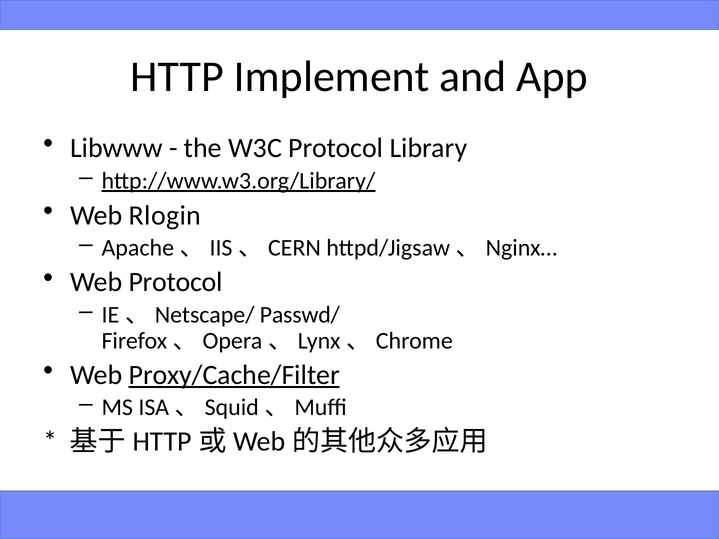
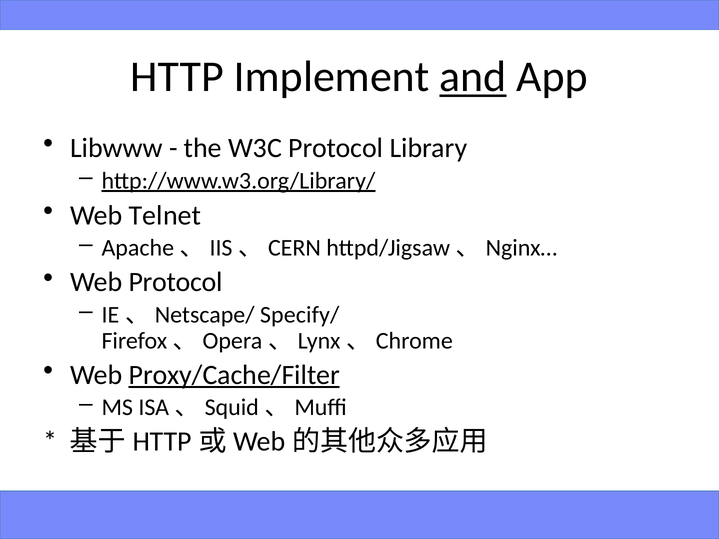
and underline: none -> present (473, 77)
Rlogin: Rlogin -> Telnet (165, 215)
Passwd/: Passwd/ -> Specify/ (300, 315)
